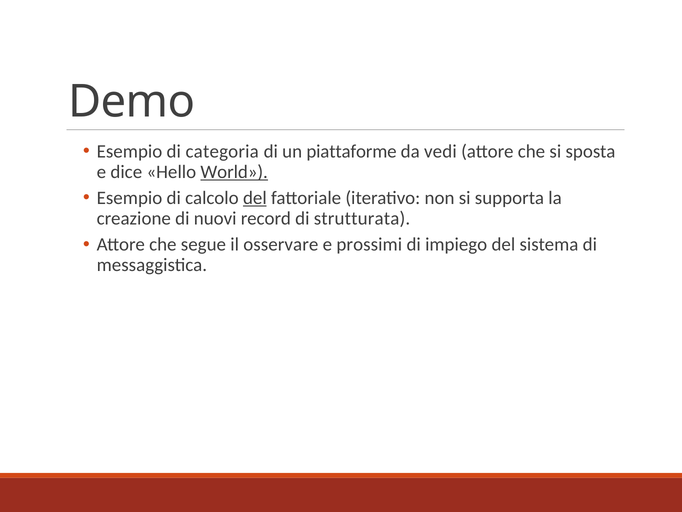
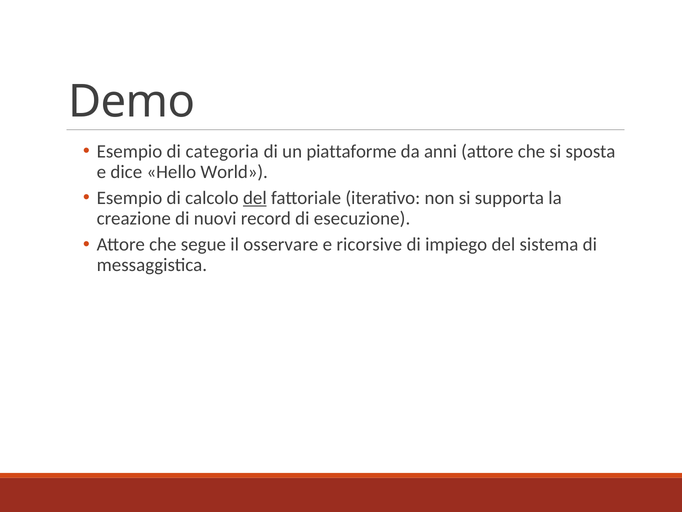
vedi: vedi -> anni (440, 151)
World underline: present -> none (234, 172)
strutturata: strutturata -> esecuzione (362, 218)
prossimi: prossimi -> ricorsive (369, 244)
